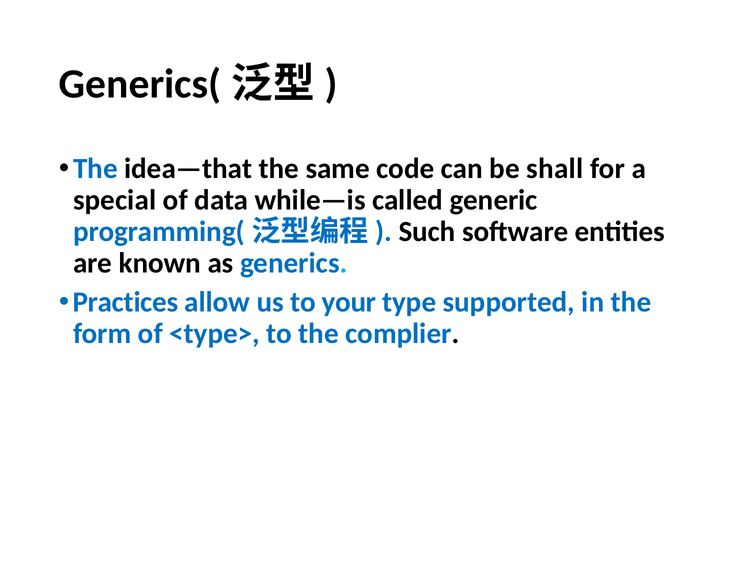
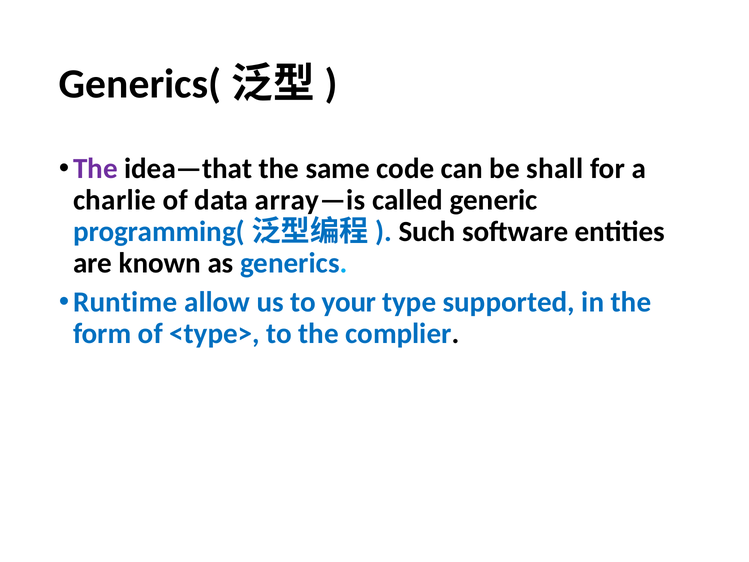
The colour: blue -> purple (95, 169)
special: special -> charlie (115, 200)
while—is: while—is -> array—is (310, 200)
Practices: Practices -> Runtime (125, 302)
